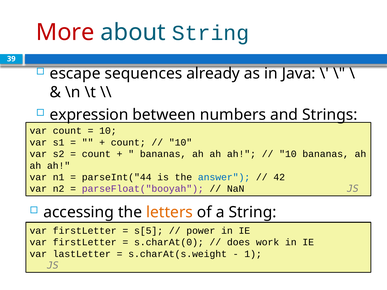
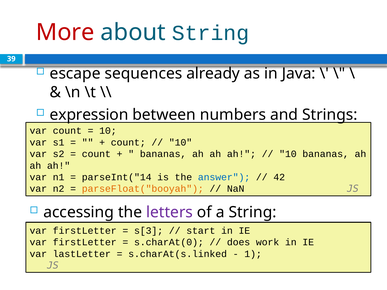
parseInt("44: parseInt("44 -> parseInt("14 (117, 177)
parseFloat("booyah colour: purple -> orange (143, 189)
letters colour: orange -> purple (170, 212)
s[5: s[5 -> s[3 (149, 231)
power: power -> start (201, 231)
s.charAt(s.weight: s.charAt(s.weight -> s.charAt(s.linked (178, 254)
